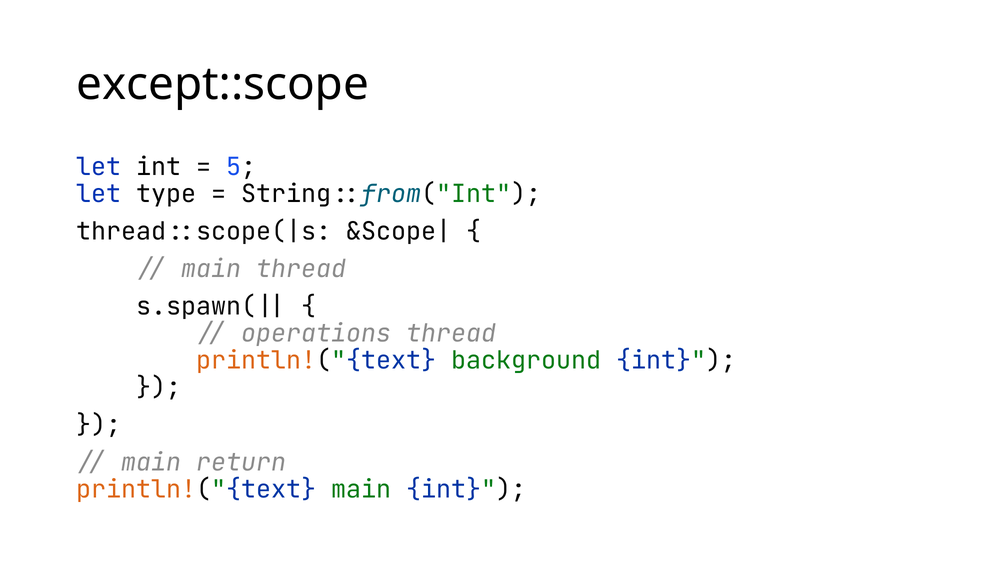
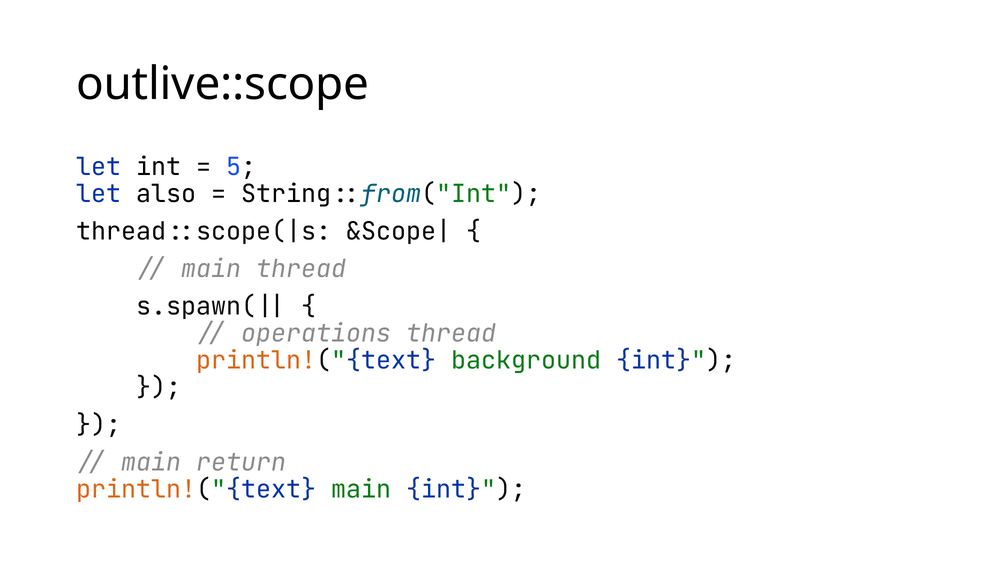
except::scope: except::scope -> outlive::scope (223, 84)
type: type -> also (166, 194)
